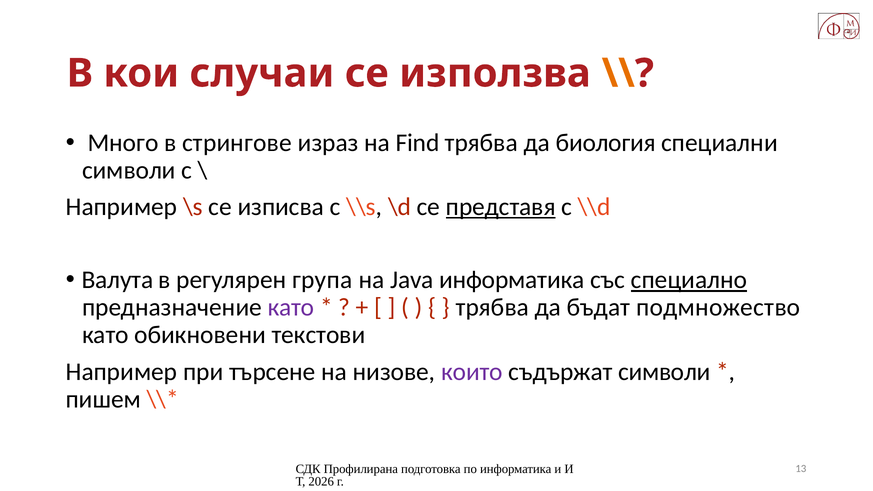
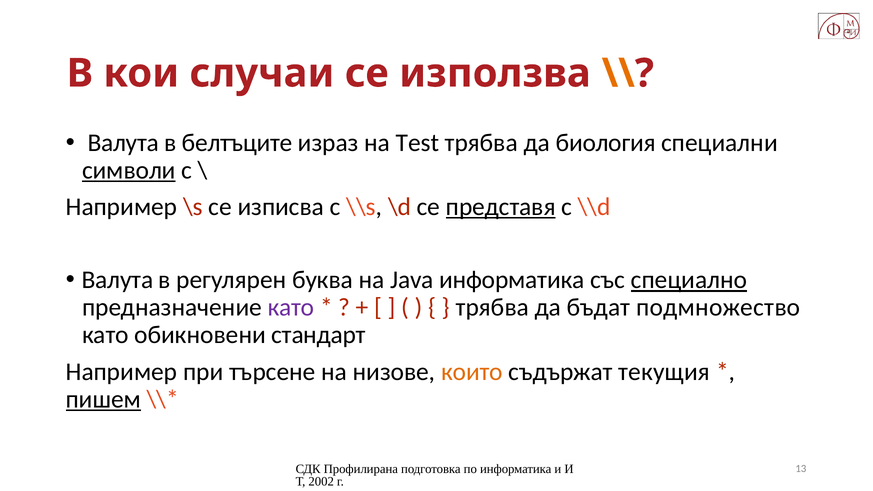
Много: Много -> Валута (123, 143)
стрингове: стрингове -> белтъците (237, 143)
Find: Find -> Test (418, 143)
символи underline: none -> present (129, 170)
група: група -> буква (323, 280)
текстови: текстови -> стандарт (319, 335)
които colour: purple -> orange (472, 372)
съдържат символи: символи -> текущия (664, 372)
пишем underline: none -> present (103, 399)
2026: 2026 -> 2002 (321, 482)
